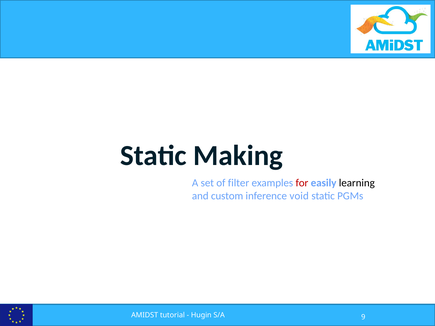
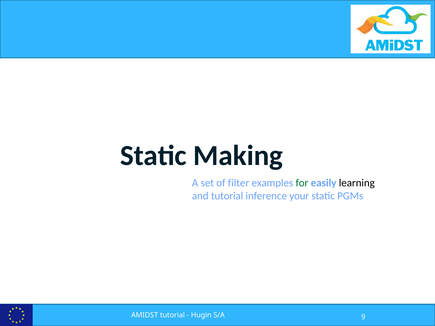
for colour: red -> green (302, 183)
and custom: custom -> tutorial (227, 196)
void: void -> your (299, 196)
